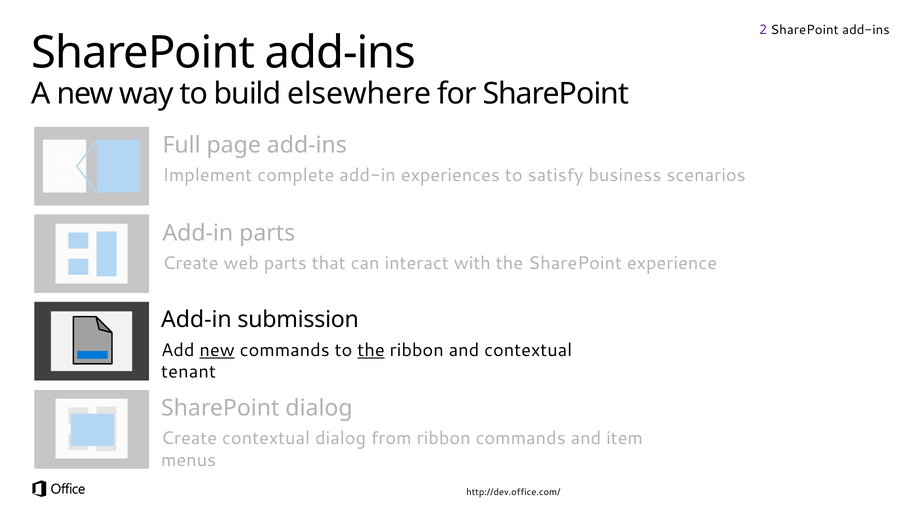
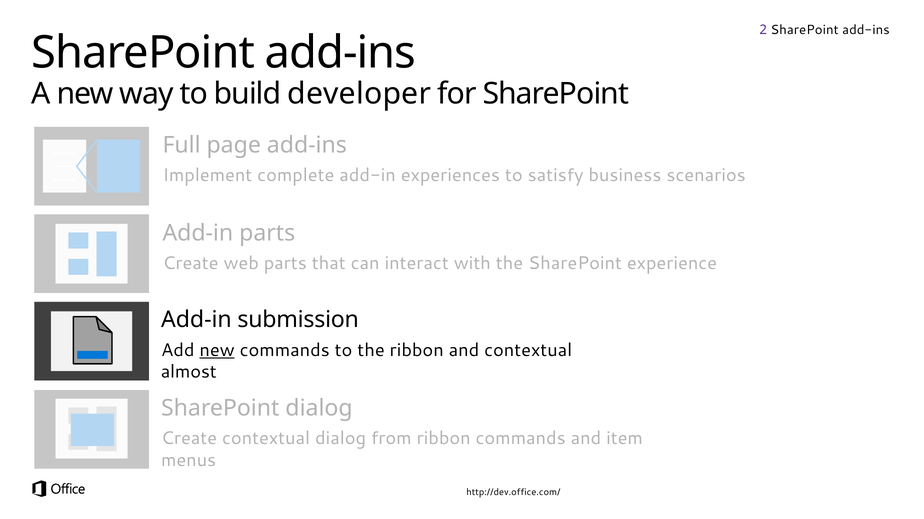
elsewhere: elsewhere -> developer (359, 94)
the underline: present -> none (371, 350)
tenant: tenant -> almost (189, 372)
